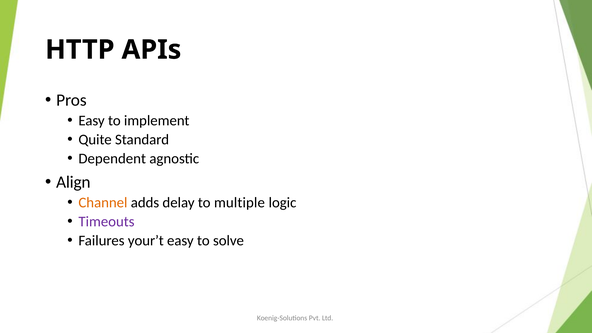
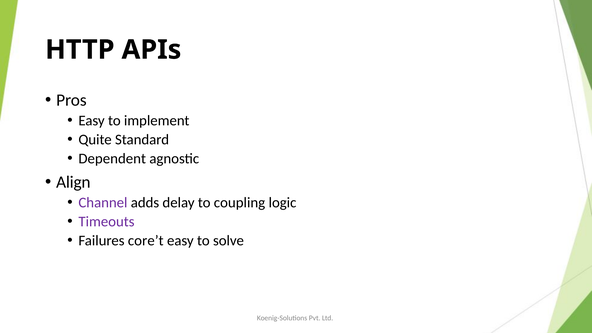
Channel colour: orange -> purple (103, 202)
multiple: multiple -> coupling (240, 202)
your’t: your’t -> core’t (146, 241)
